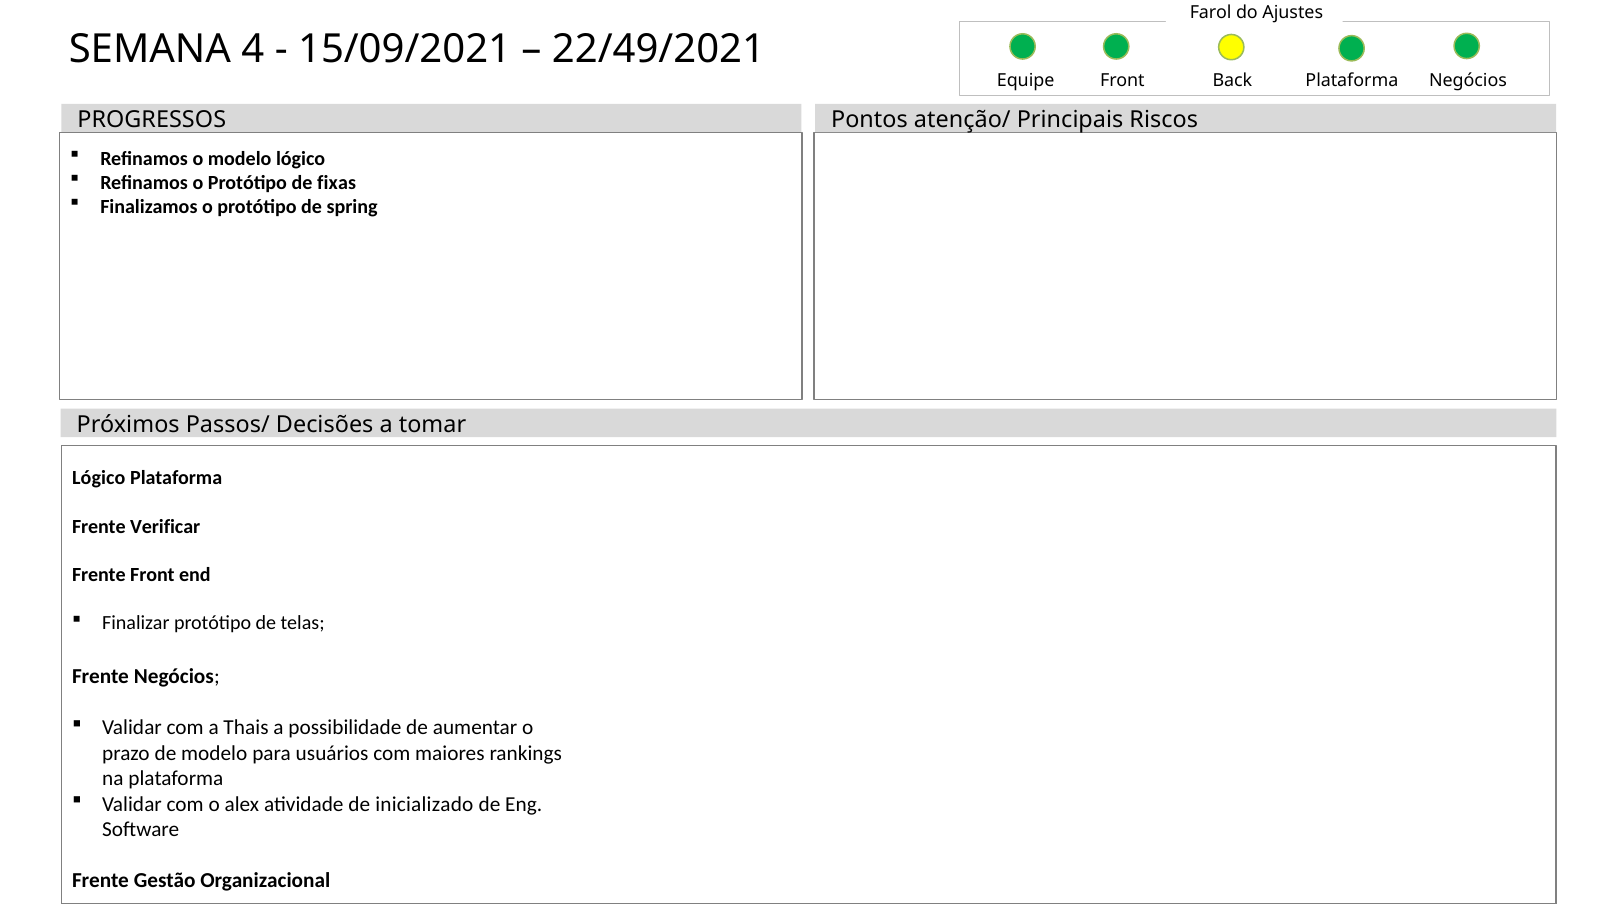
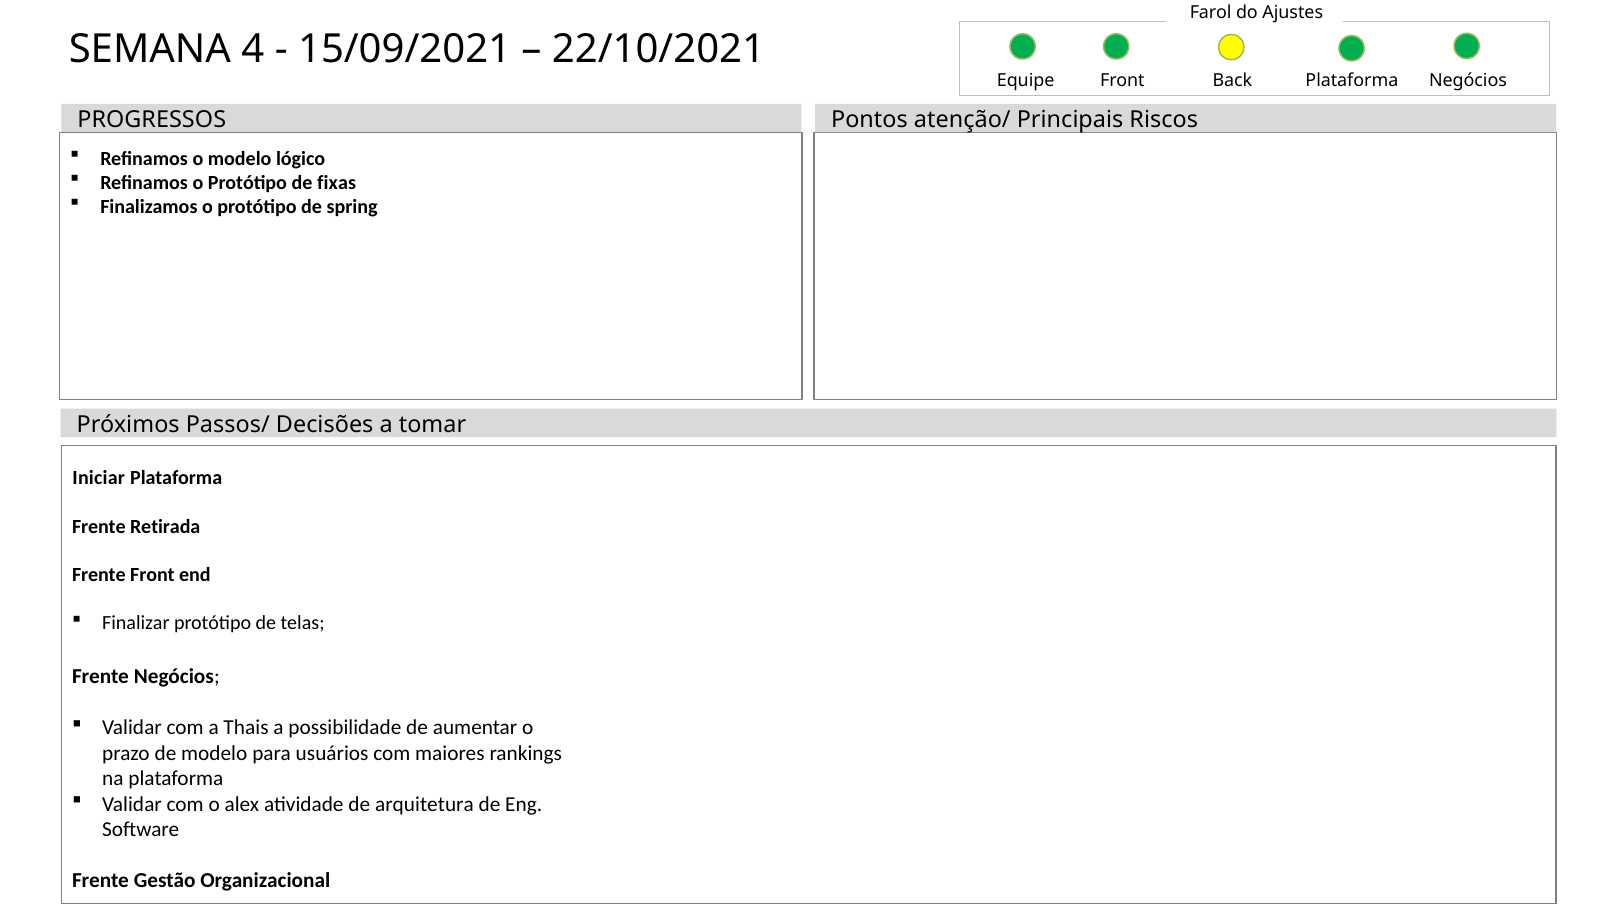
22/49/2021: 22/49/2021 -> 22/10/2021 (658, 49)
Lógico: Lógico -> Iniciar (99, 478)
Verificar: Verificar -> Retirada (165, 527)
inicializado: inicializado -> arquitetura (424, 805)
